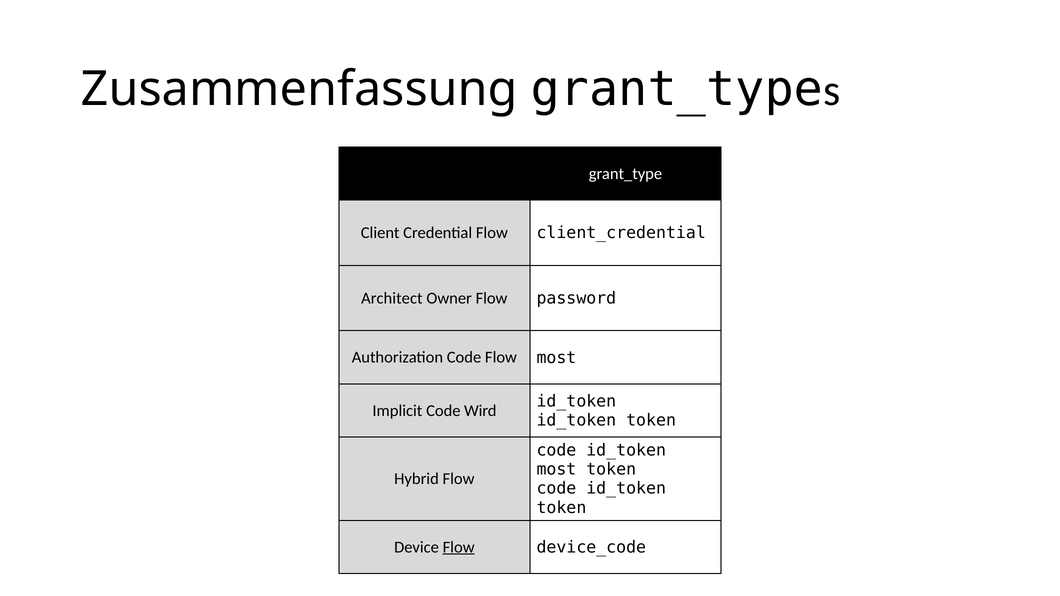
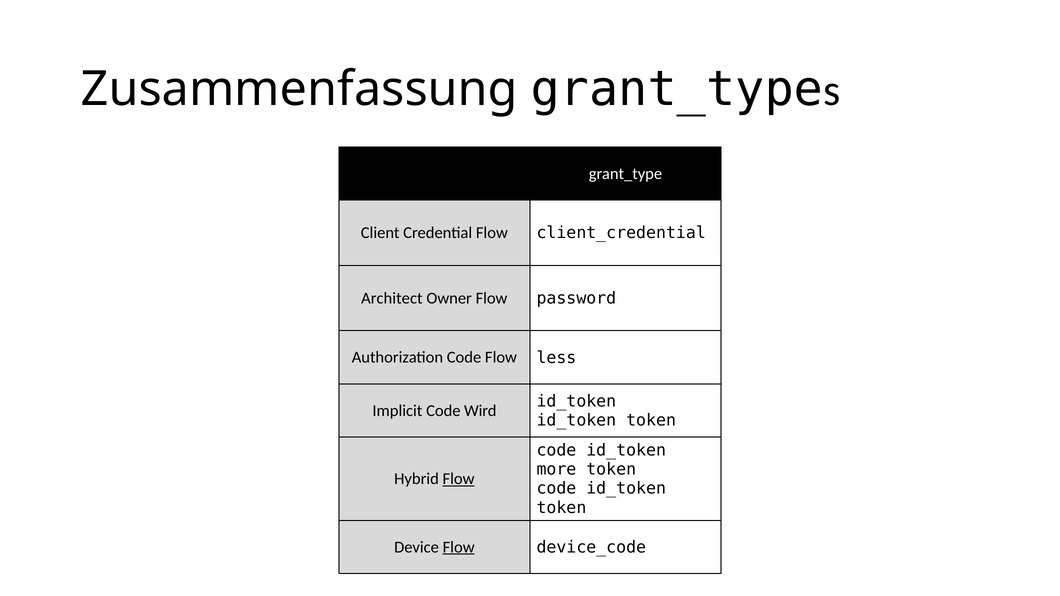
Flow most: most -> less (556, 358)
most: most -> more (556, 469)
Flow underline: none -> present (459, 479)
